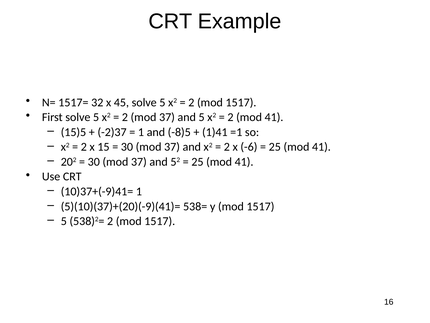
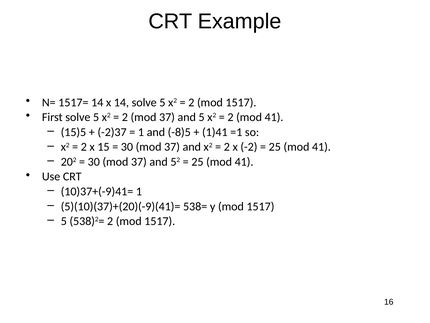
1517= 32: 32 -> 14 (97, 102)
x 45: 45 -> 14 (121, 102)
-6: -6 -> -2 (249, 147)
